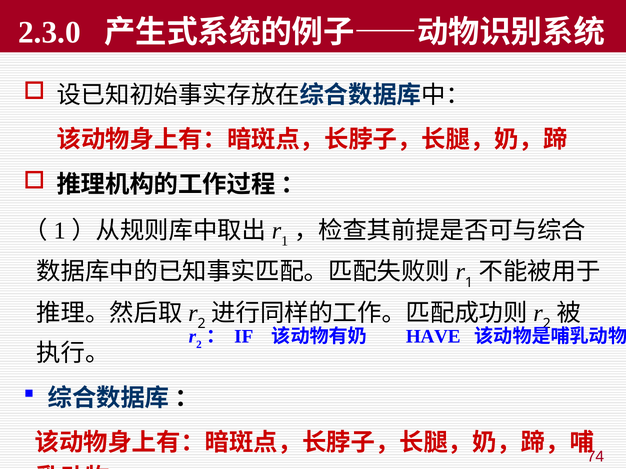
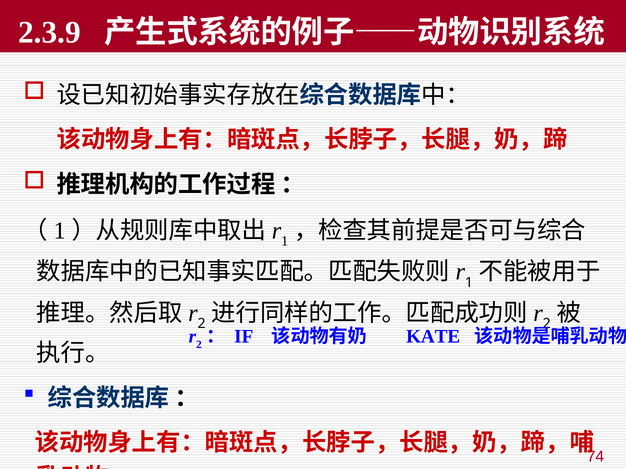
2.3.0: 2.3.0 -> 2.3.9 (50, 33)
HAVE: HAVE -> KATE (433, 337)
